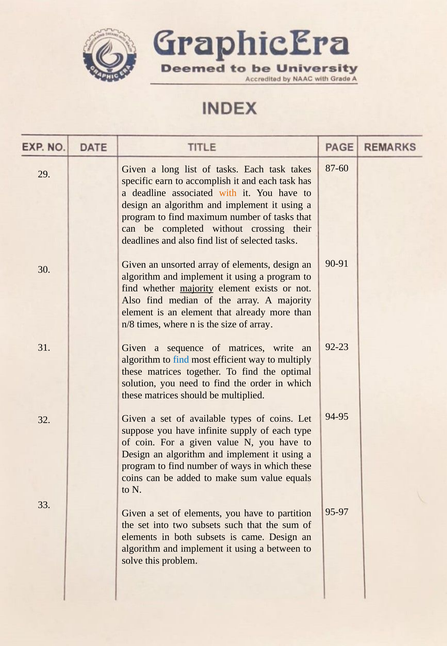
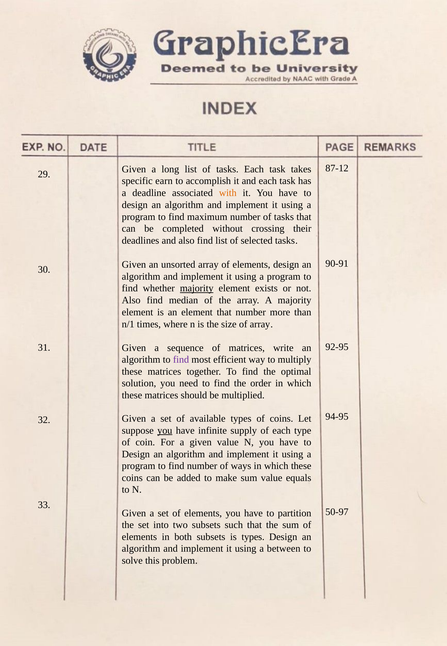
87-60: 87-60 -> 87-12 (337, 168)
that already: already -> number (251, 312)
n/8: n/8 -> n/1 (128, 324)
92-23: 92-23 -> 92-95 (337, 347)
find colour: blue -> purple (181, 359)
you underline: none -> present (165, 430)
95-97: 95-97 -> 50-97 (337, 512)
is came: came -> types (253, 537)
